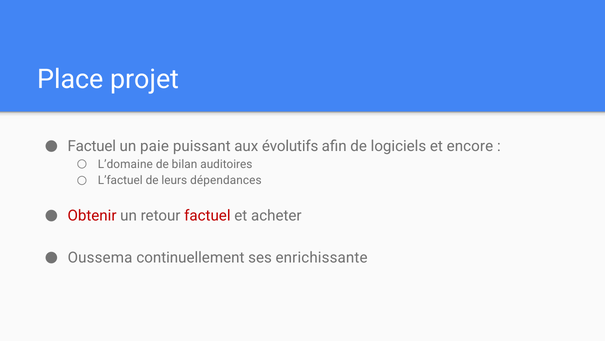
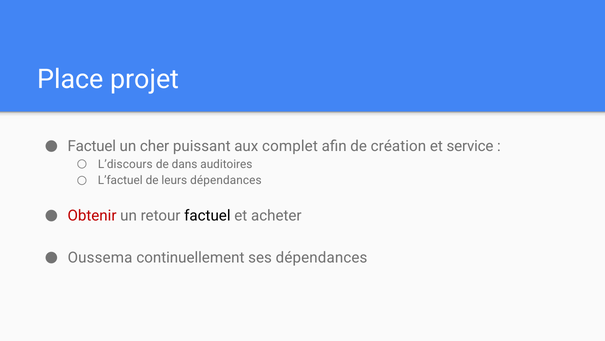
paie: paie -> cher (155, 146)
évolutifs: évolutifs -> complet (290, 146)
logiciels: logiciels -> création (398, 146)
encore: encore -> service (470, 146)
L’domaine: L’domaine -> L’discours (125, 164)
bilan: bilan -> dans (185, 164)
factuel colour: red -> black (207, 215)
ses enrichissante: enrichissante -> dépendances (322, 257)
